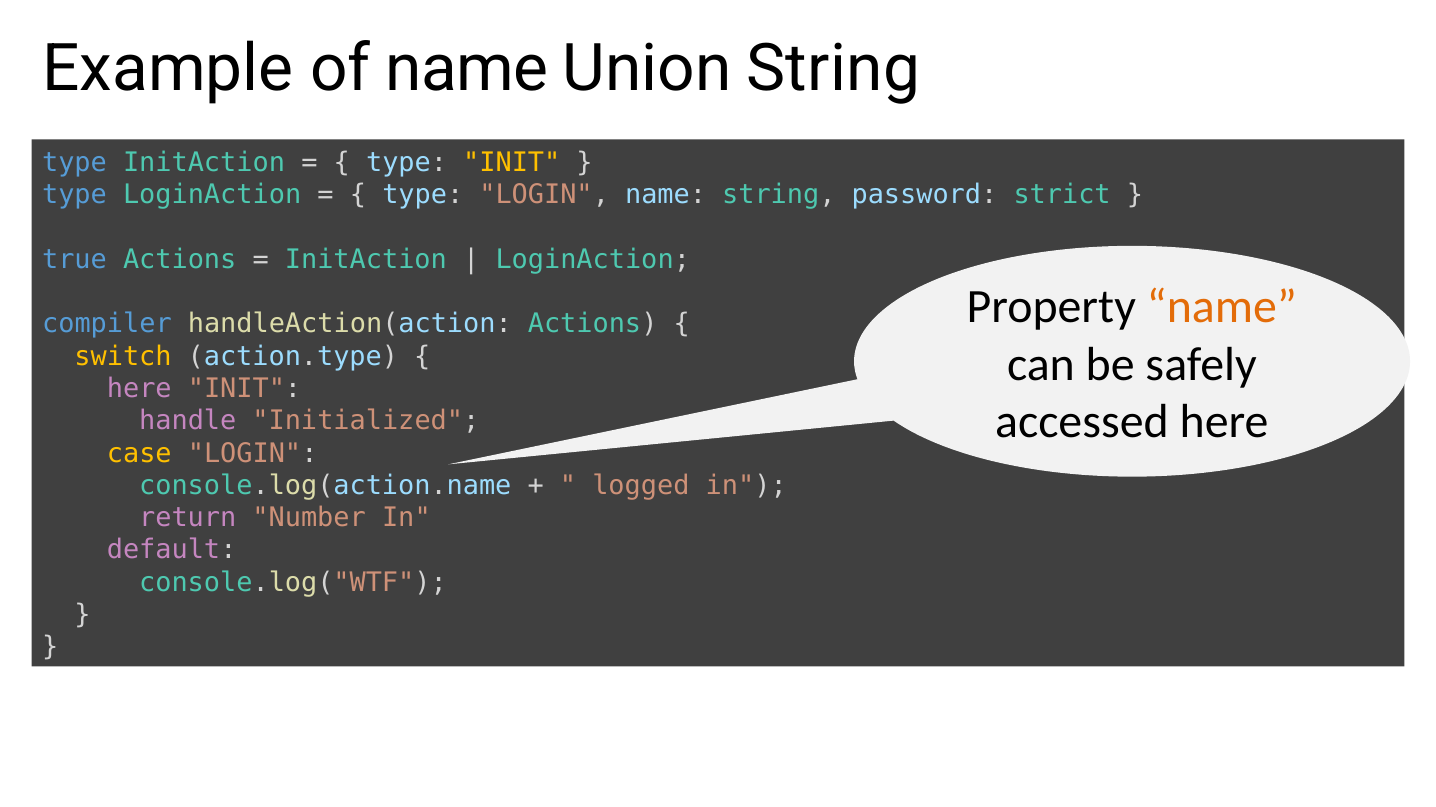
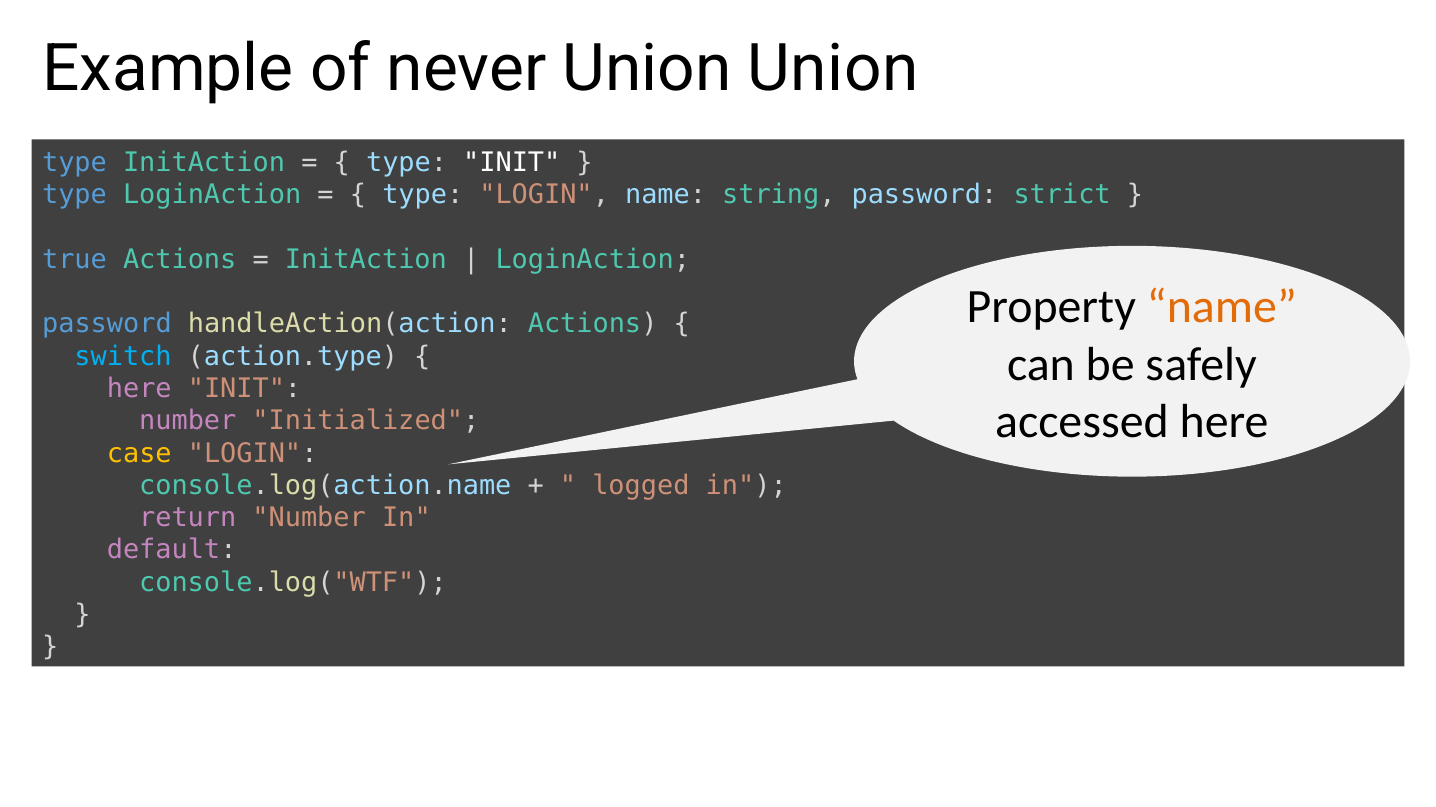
of name: name -> never (467, 69)
Union String: String -> Union (833, 69)
INIT colour: yellow -> white (512, 163)
compiler: compiler -> password (107, 324)
switch colour: yellow -> light blue (123, 357)
handle: handle -> number (188, 421)
